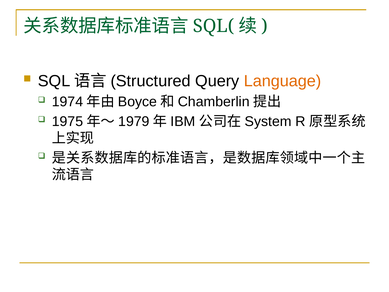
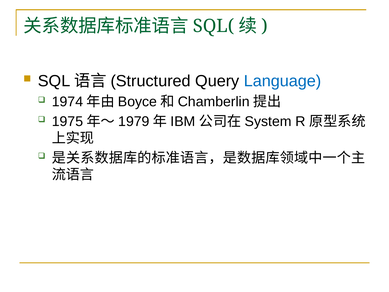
Language colour: orange -> blue (283, 81)
